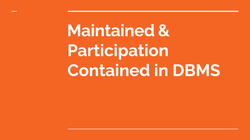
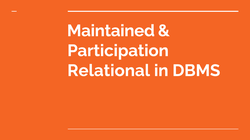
Contained: Contained -> Relational (109, 71)
